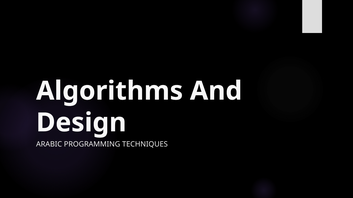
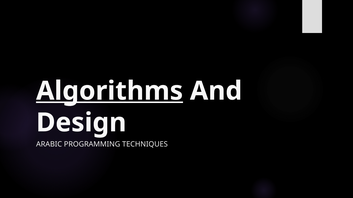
Algorithms underline: none -> present (110, 91)
